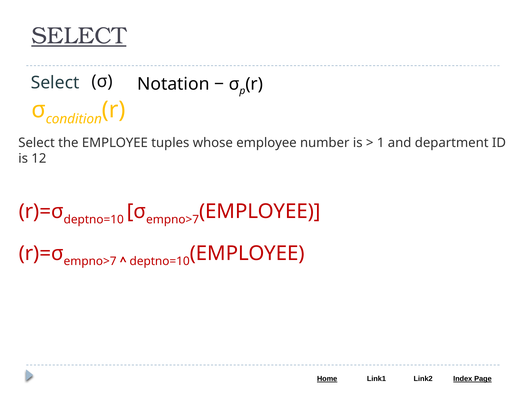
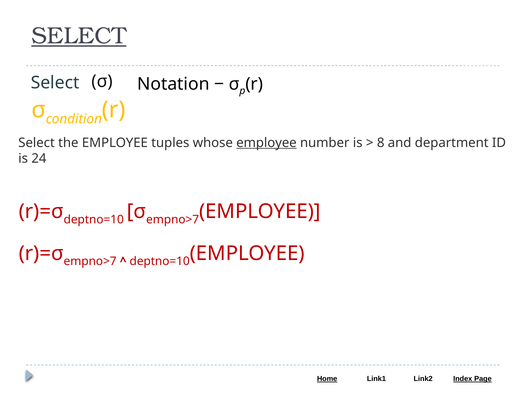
employee underline: none -> present (266, 143)
1: 1 -> 8 (381, 143)
12: 12 -> 24 (39, 159)
